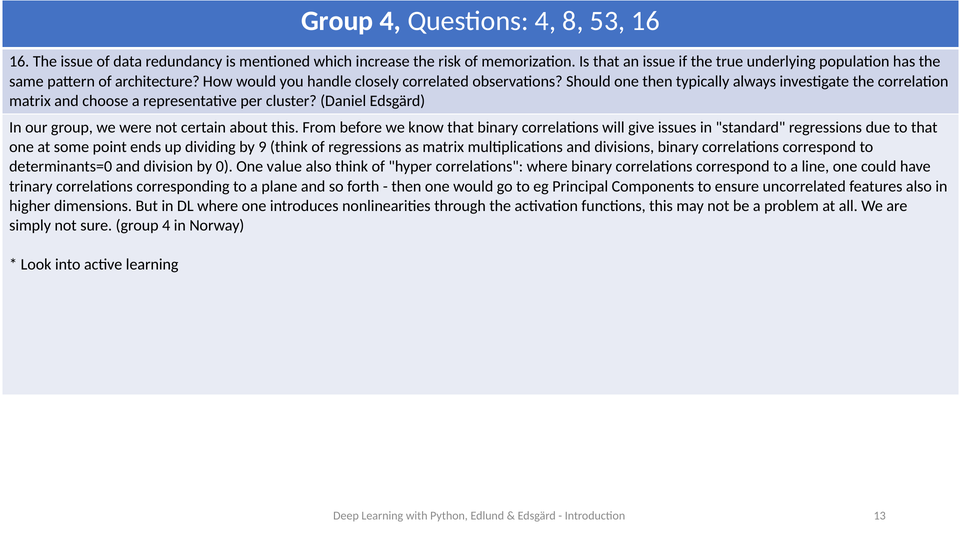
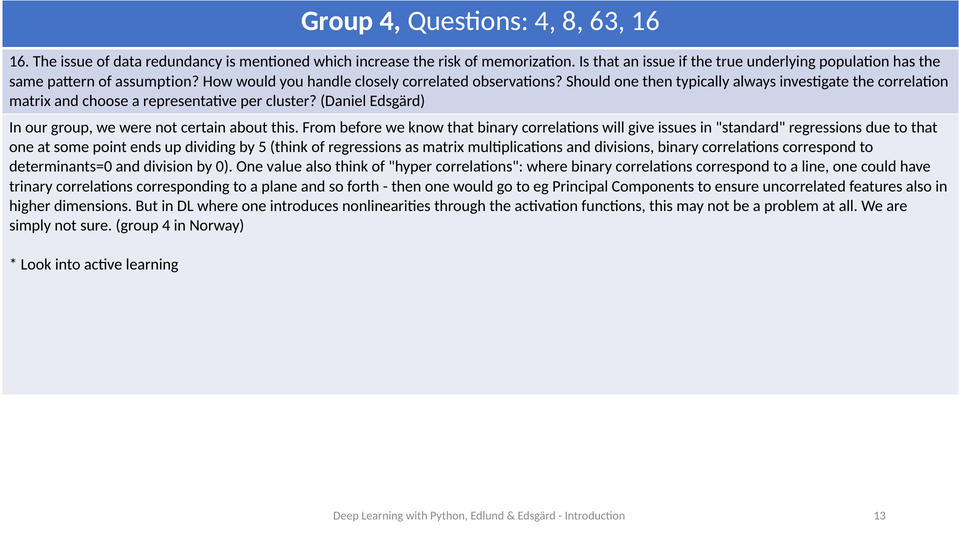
53: 53 -> 63 (607, 21)
architecture: architecture -> assumption (157, 81)
9: 9 -> 5 (263, 147)
